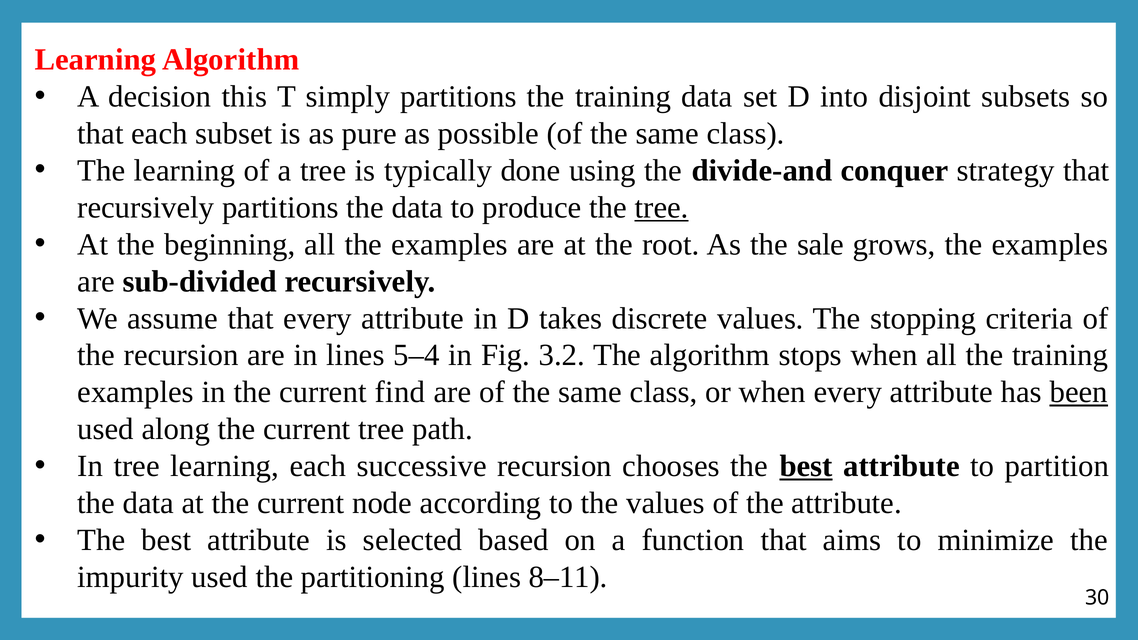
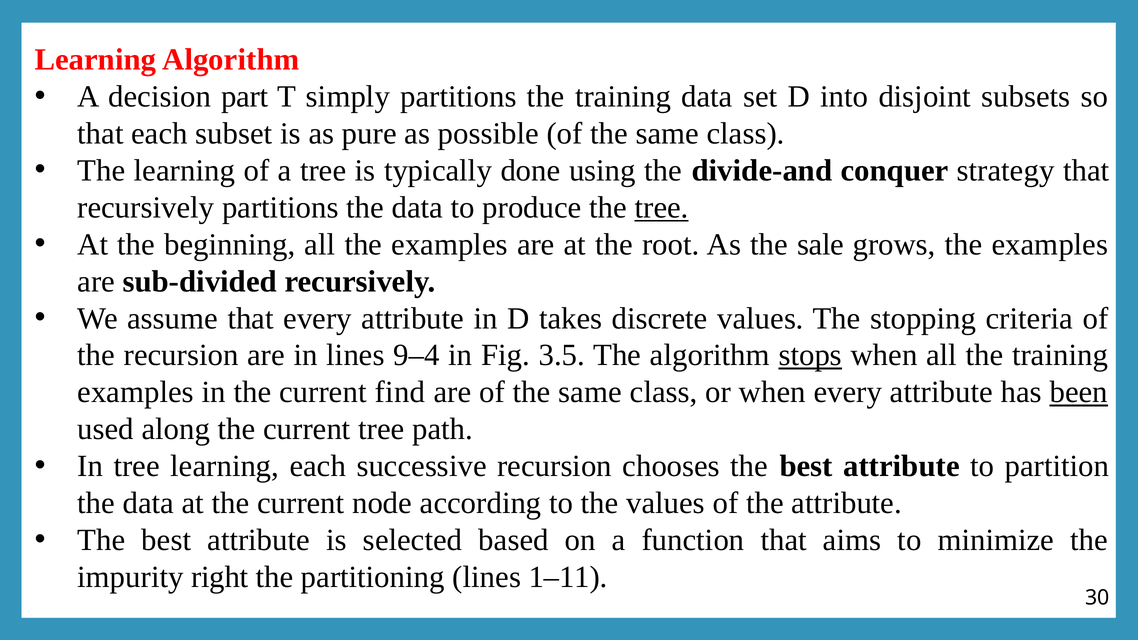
this: this -> part (245, 97)
5–4: 5–4 -> 9–4 (416, 355)
3.2: 3.2 -> 3.5 (562, 355)
stops underline: none -> present (810, 355)
best underline: present -> none (806, 466)
impurity used: used -> right (220, 577)
8–11: 8–11 -> 1–11 (568, 577)
